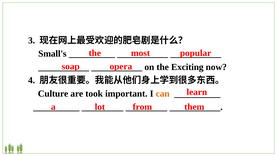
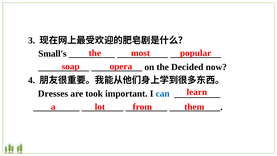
Exciting: Exciting -> Decided (187, 67)
Culture: Culture -> Dresses (53, 94)
can colour: orange -> blue (163, 94)
